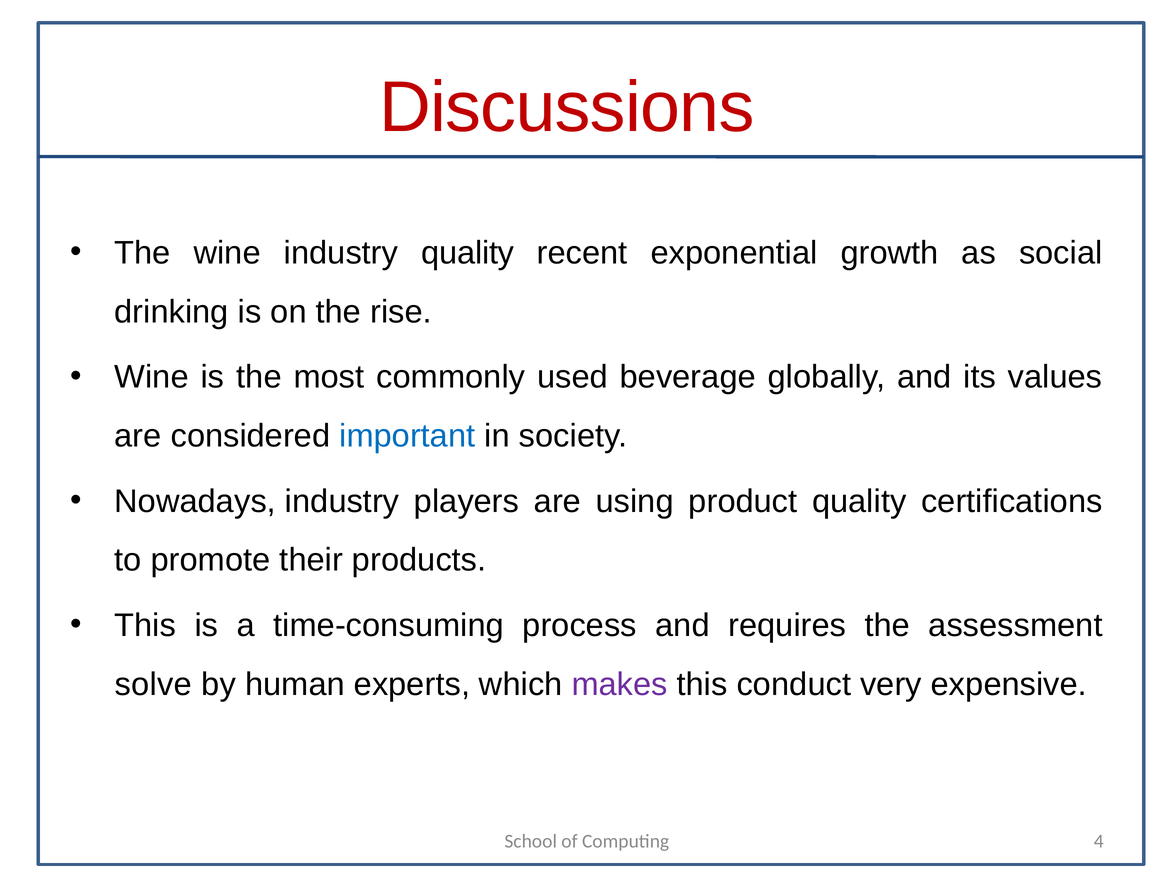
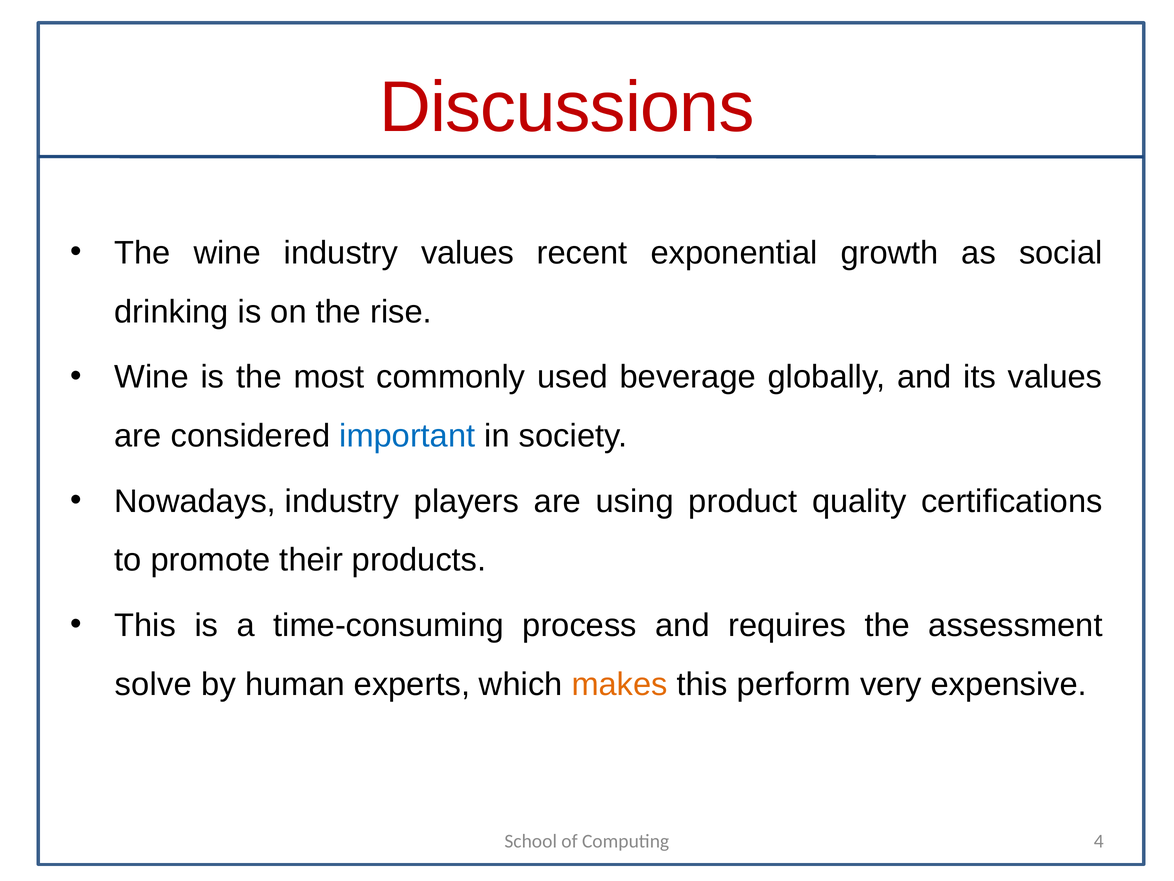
industry quality: quality -> values (468, 253)
makes colour: purple -> orange (620, 684)
conduct: conduct -> perform (794, 684)
